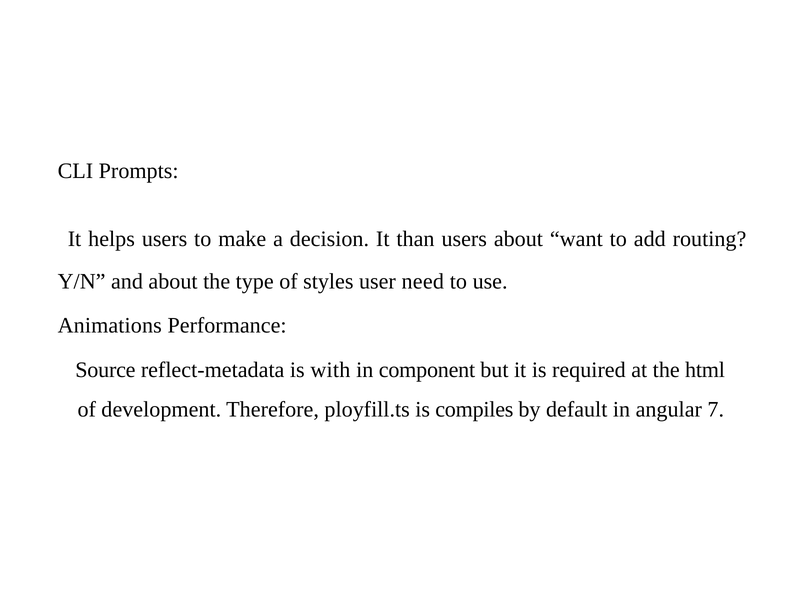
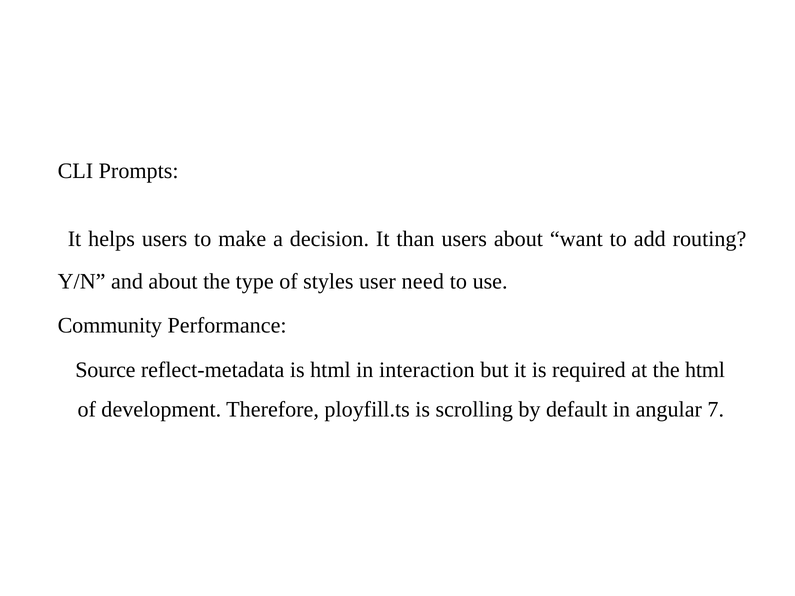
Animations: Animations -> Community (110, 326)
is with: with -> html (330, 370)
component: component -> interaction (427, 370)
compiles: compiles -> scrolling (474, 410)
